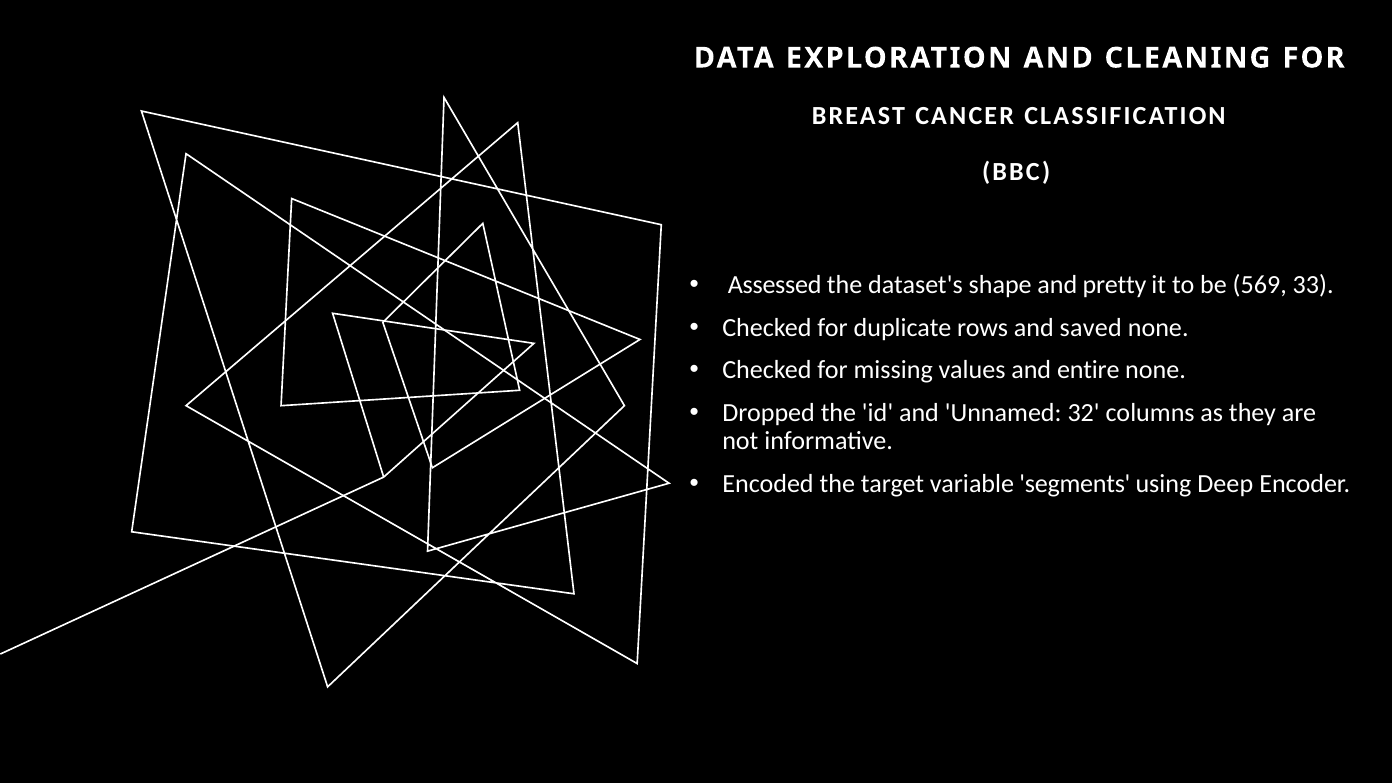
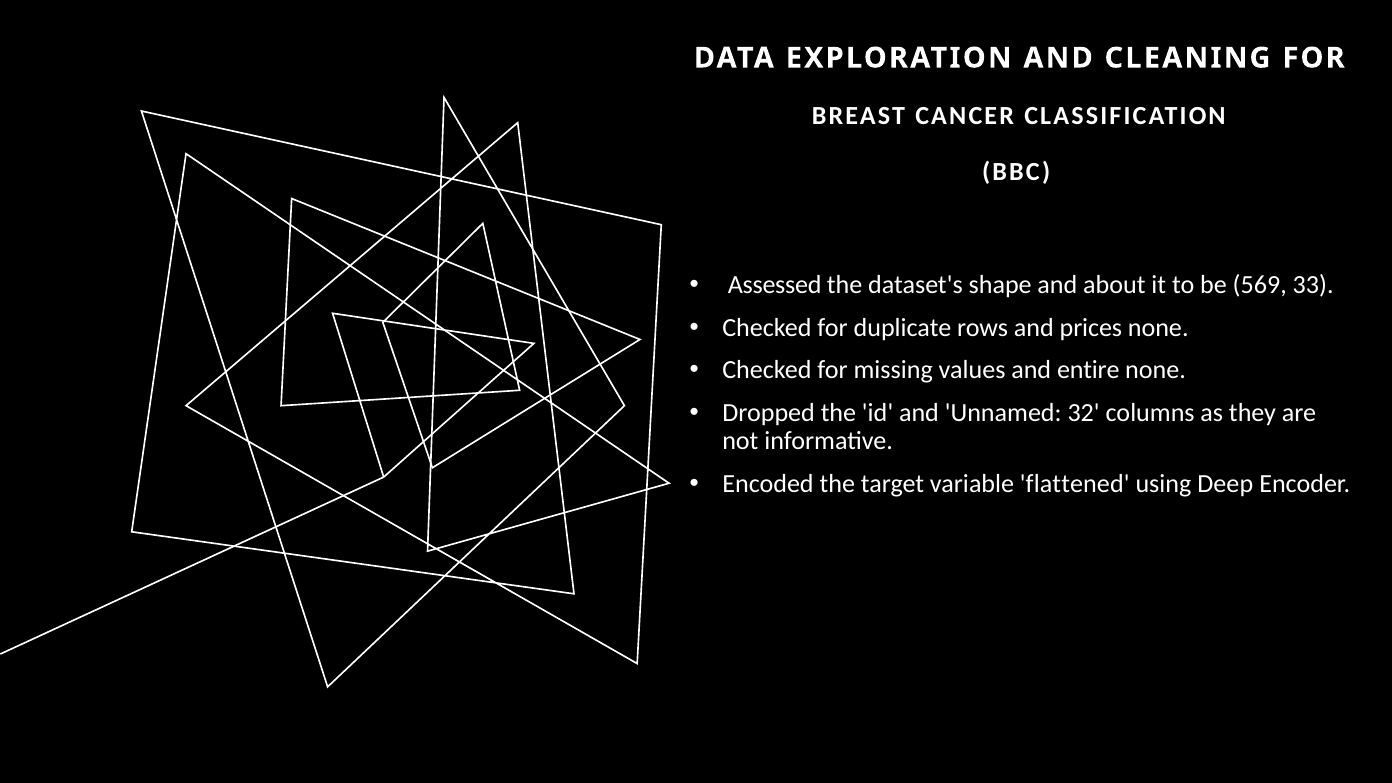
pretty: pretty -> about (1114, 285)
saved: saved -> prices (1091, 327)
segments: segments -> flattened (1075, 484)
